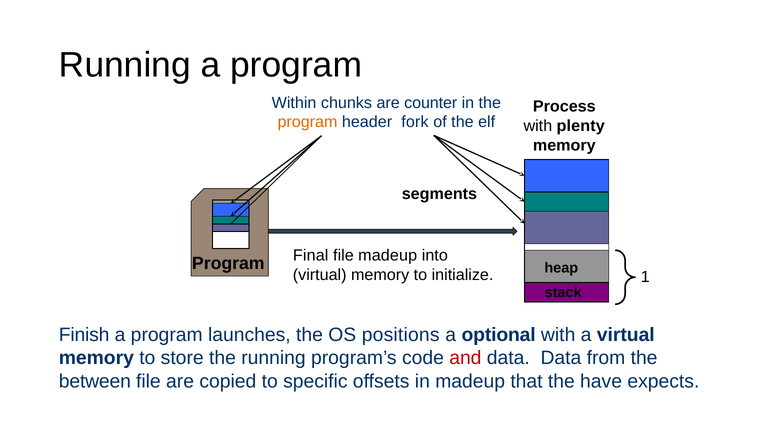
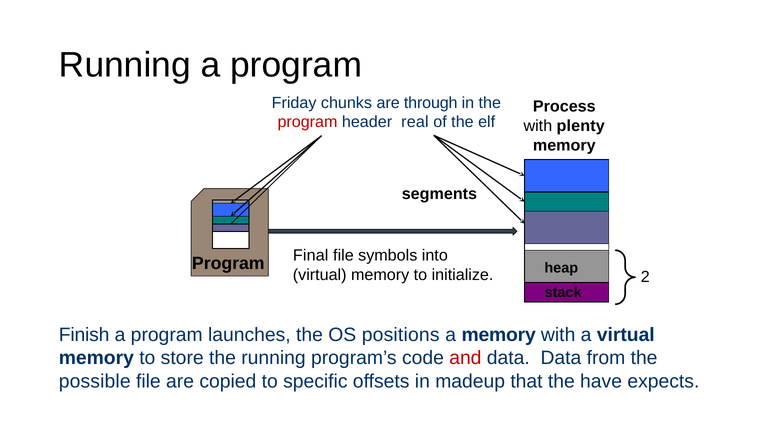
Within: Within -> Friday (294, 103)
counter: counter -> through (431, 103)
program colour: orange -> red (307, 122)
fork: fork -> real (415, 122)
file madeup: madeup -> symbols (388, 255)
1: 1 -> 2 (645, 277)
a optional: optional -> memory (499, 335)
between: between -> possible (95, 381)
